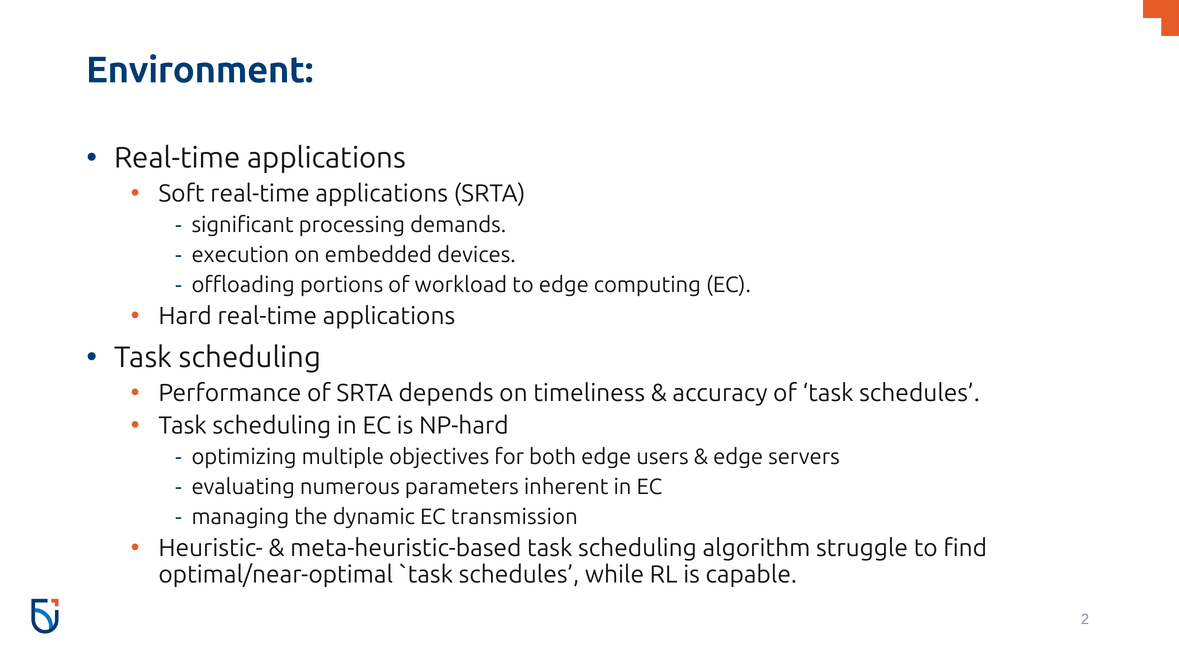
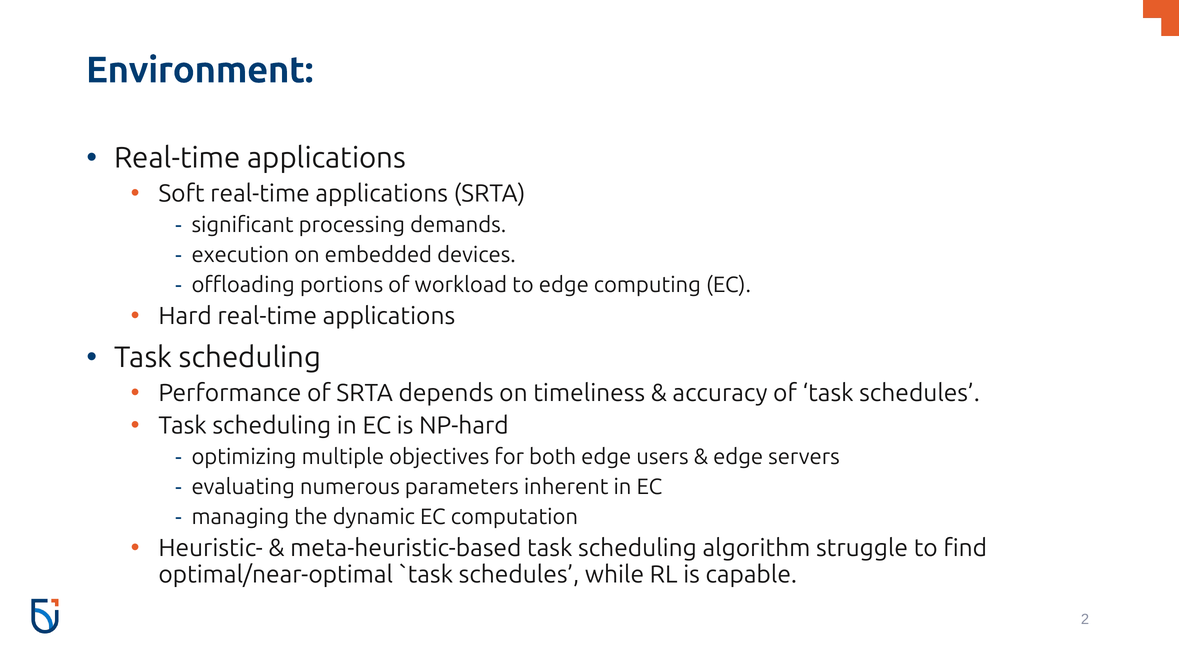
transmission: transmission -> computation (514, 517)
